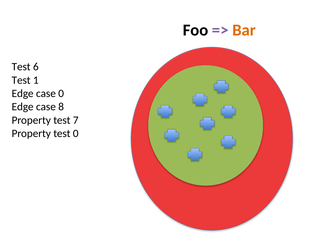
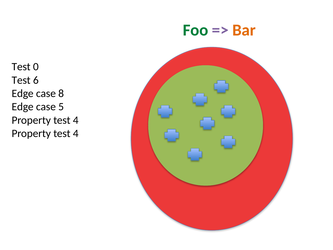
Foo colour: black -> green (196, 30)
6: 6 -> 0 (36, 67)
1: 1 -> 6 (36, 80)
case 0: 0 -> 8 (61, 93)
8: 8 -> 5 (61, 107)
7: 7 -> 4 (76, 120)
0: 0 -> 4 (76, 133)
